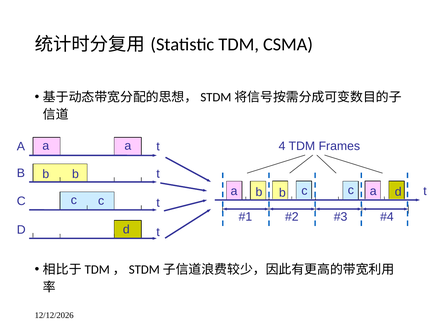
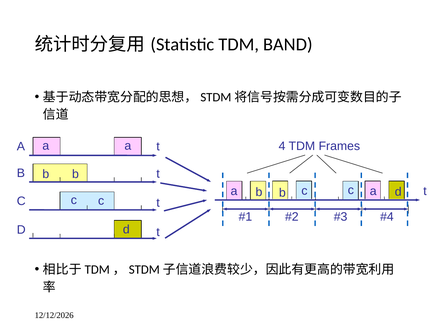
CSMA: CSMA -> BAND (288, 45)
